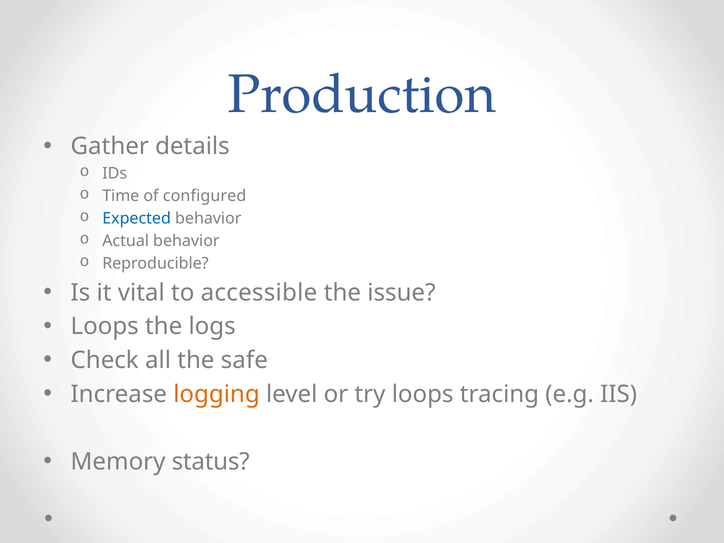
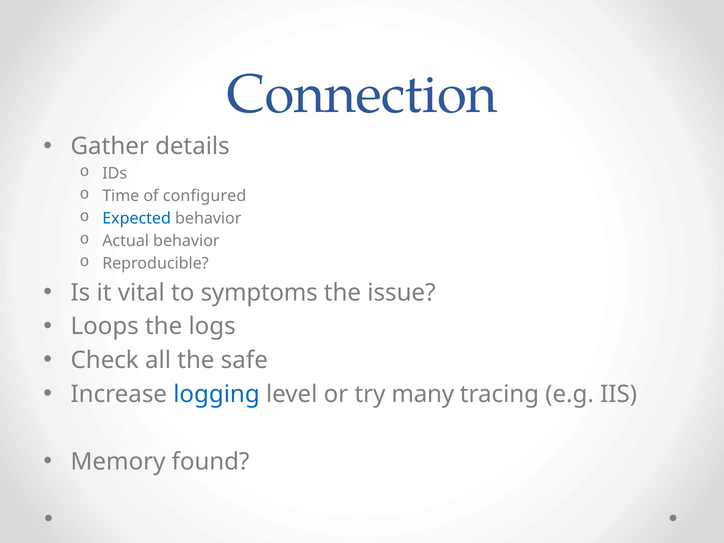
Production: Production -> Connection (362, 94)
accessible: accessible -> symptoms (259, 293)
logging colour: orange -> blue (216, 394)
try loops: loops -> many (423, 394)
status: status -> found (211, 462)
